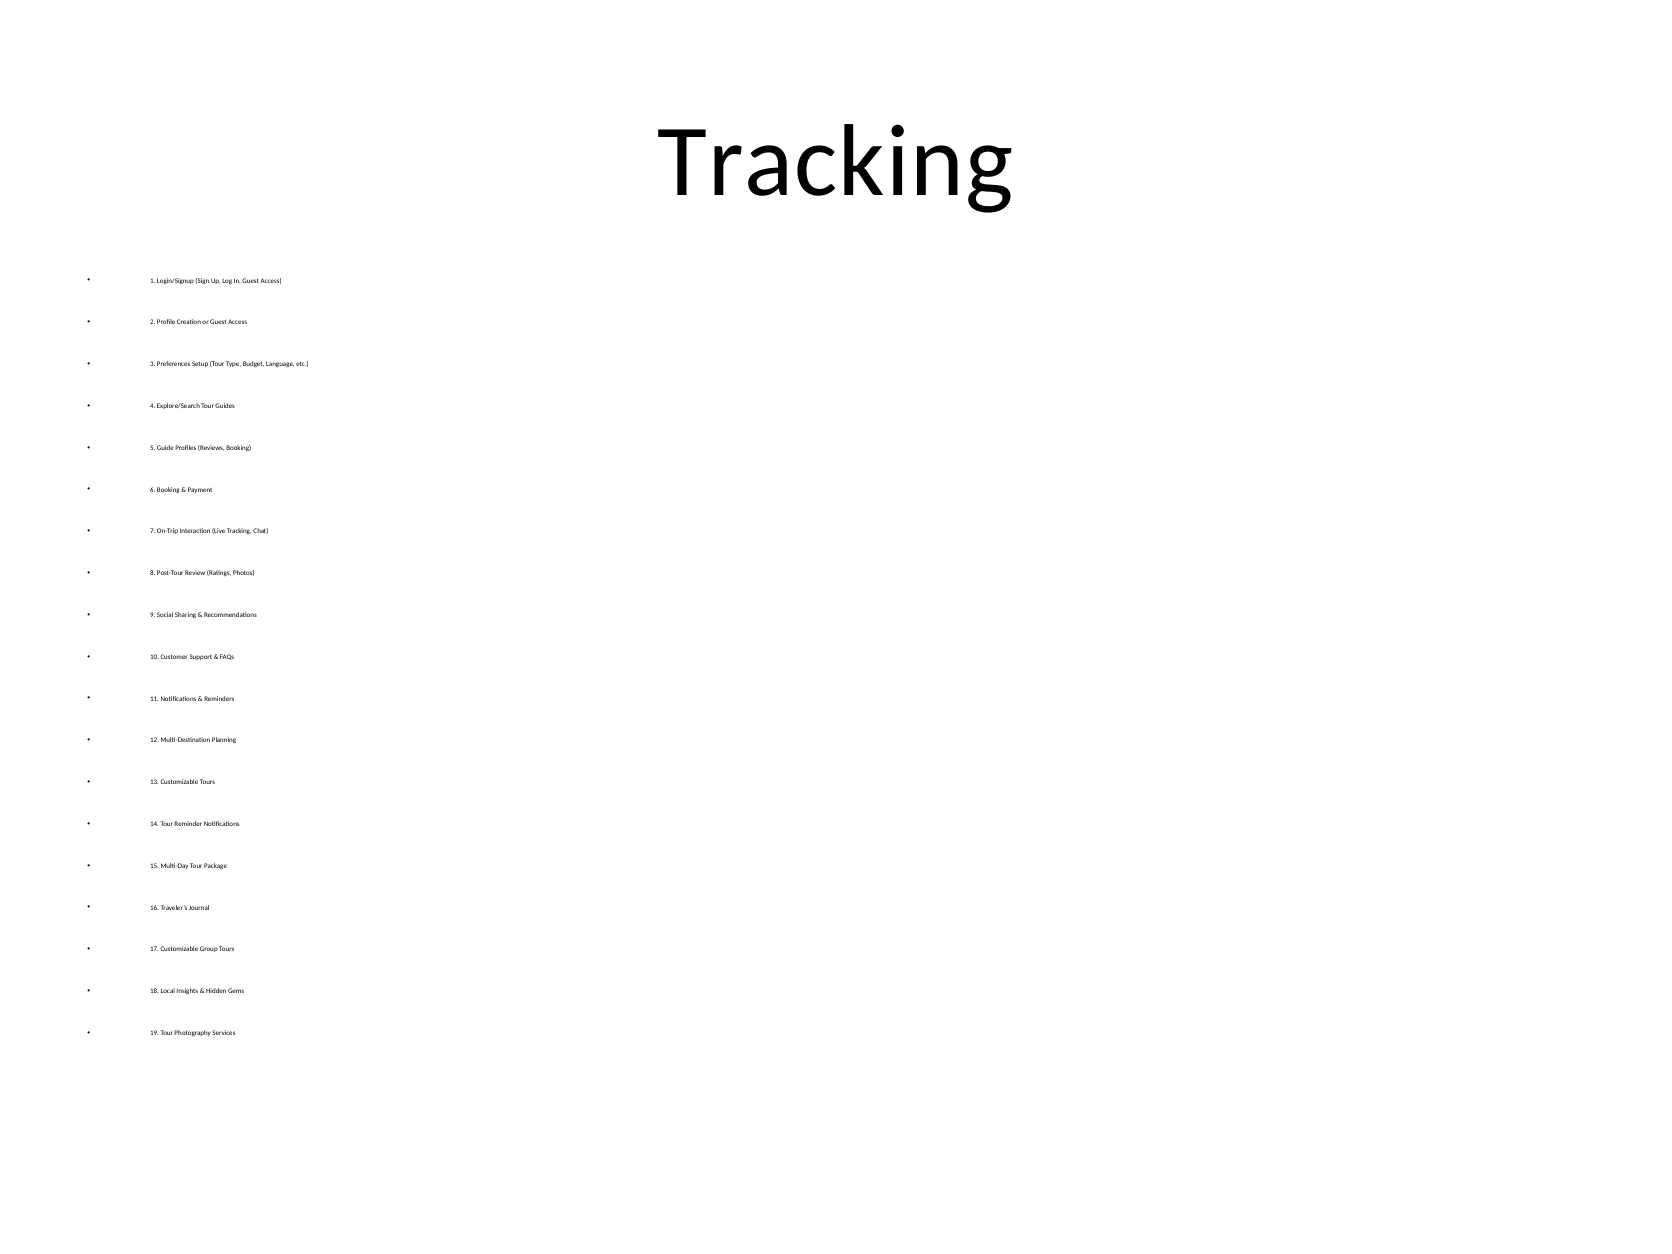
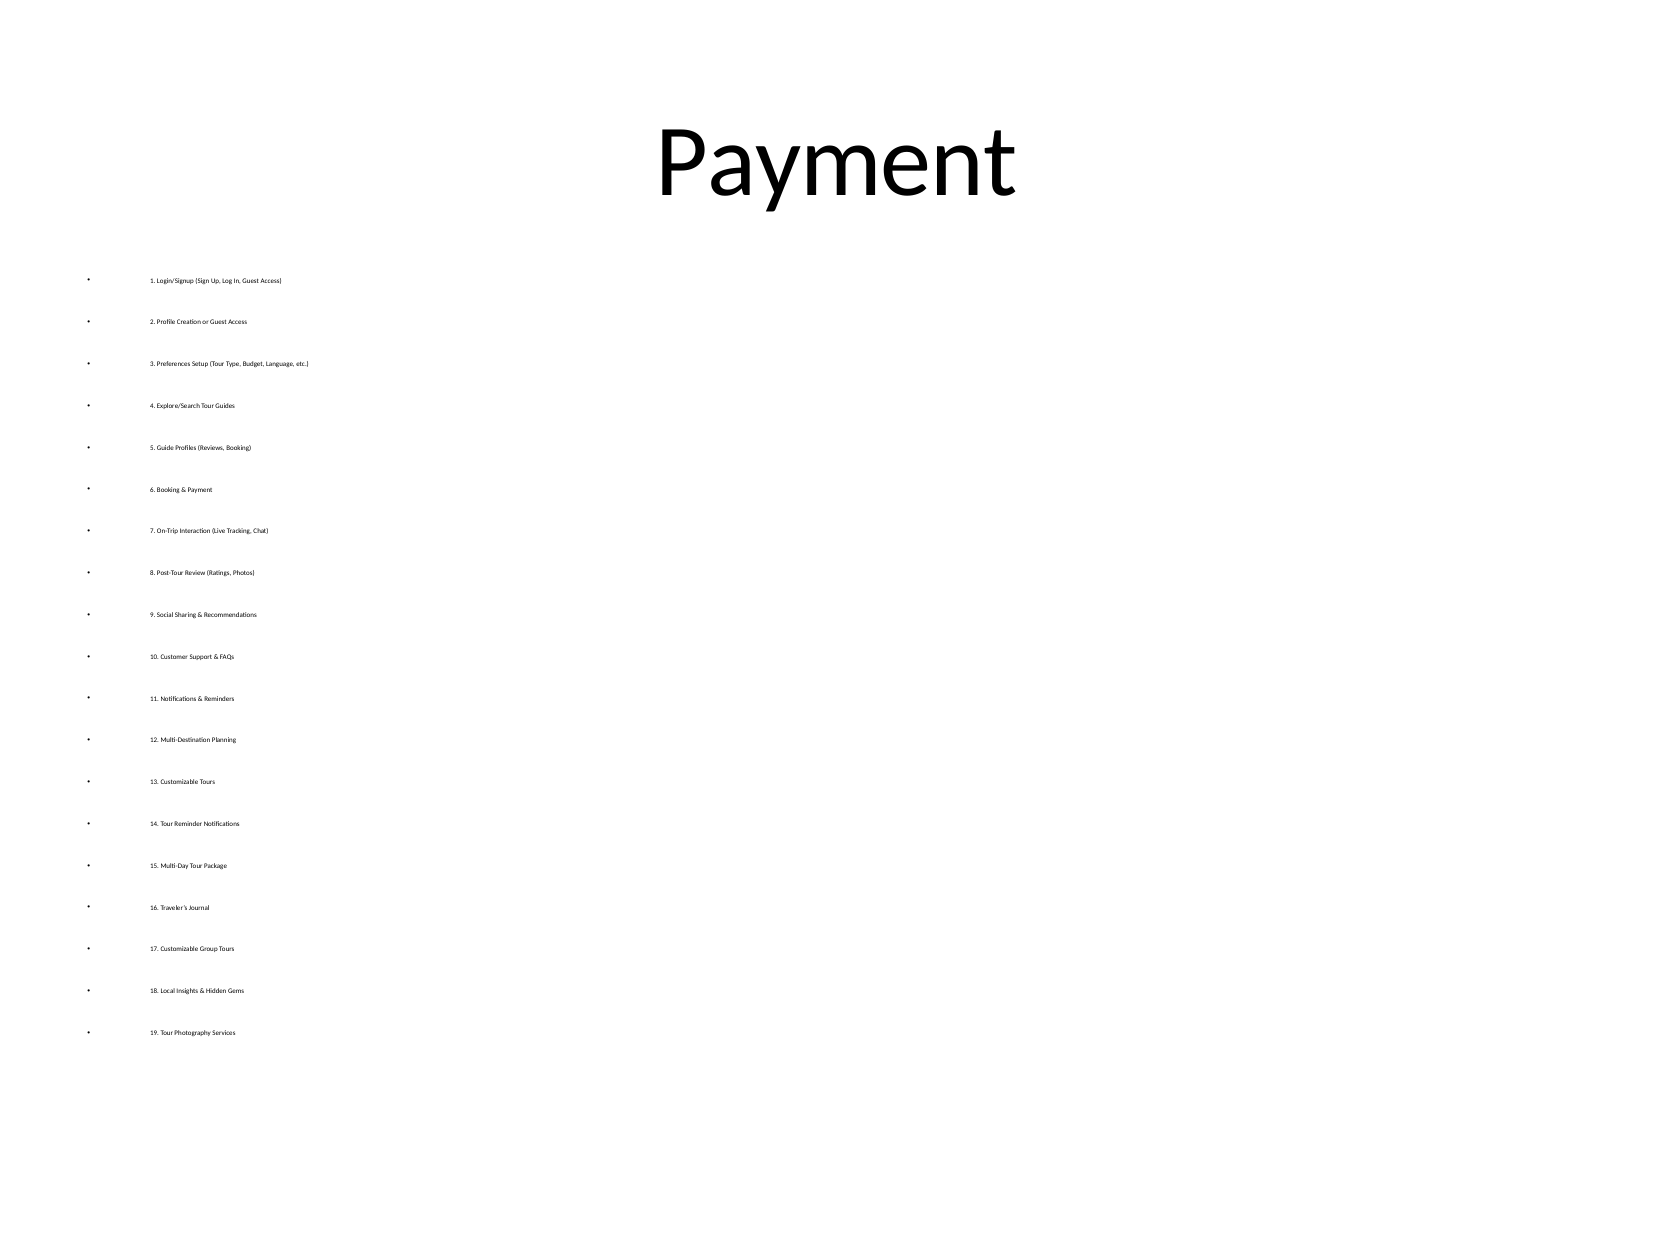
Tracking: Tracking -> Payment (836, 162)
